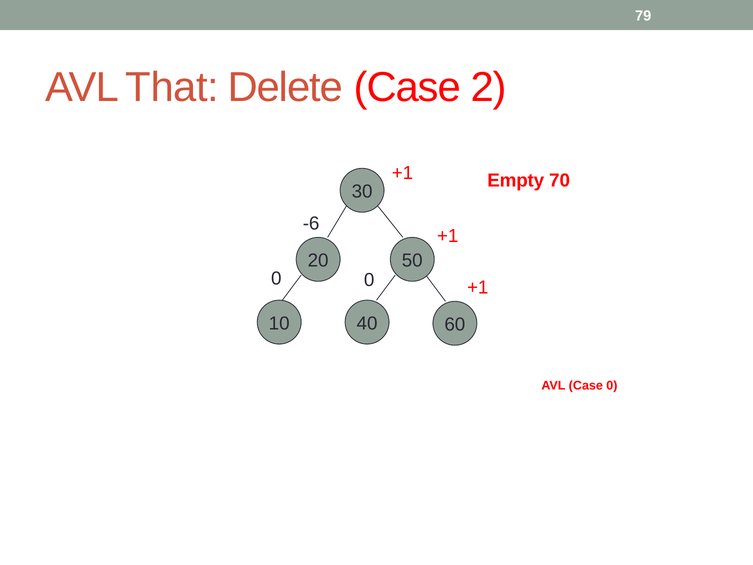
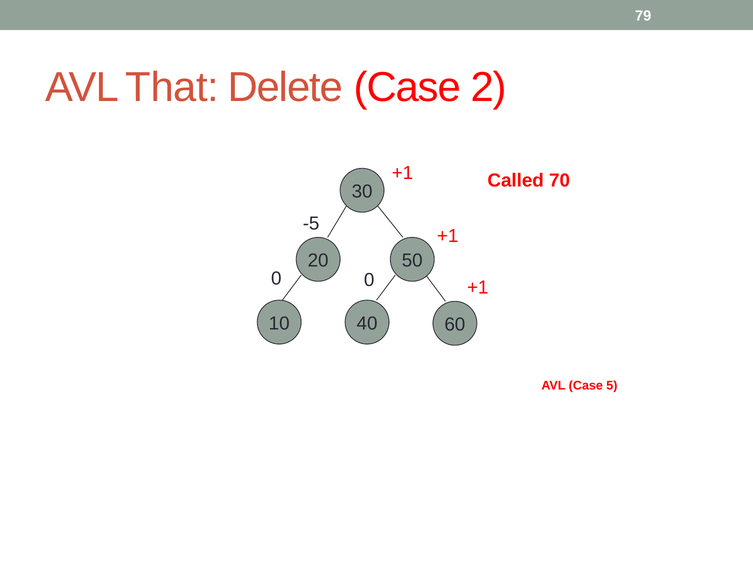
Empty: Empty -> Called (516, 180)
-6: -6 -> -5 (311, 223)
Case 0: 0 -> 5 (612, 386)
